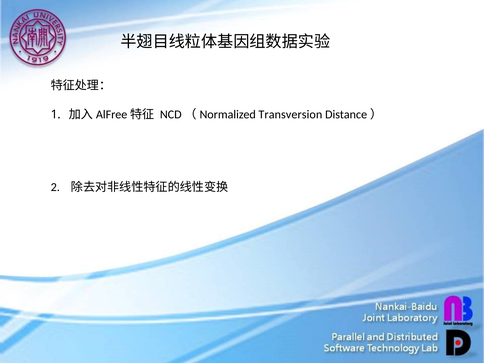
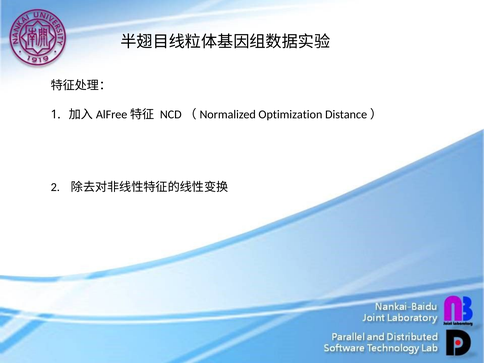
Transversion: Transversion -> Optimization (290, 114)
